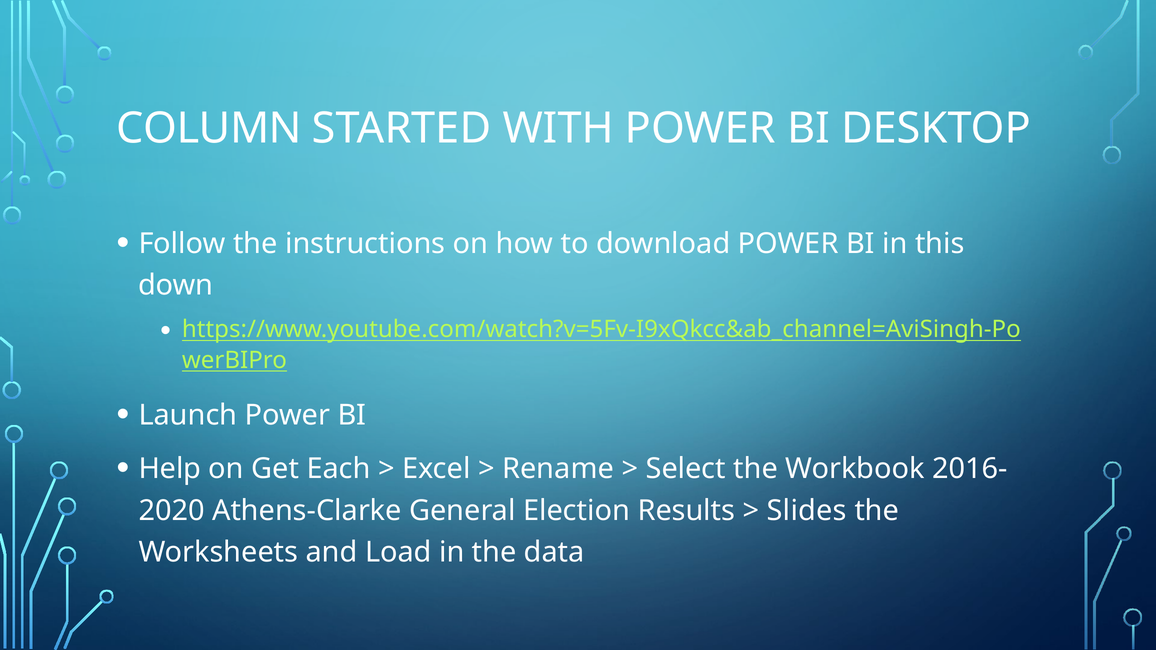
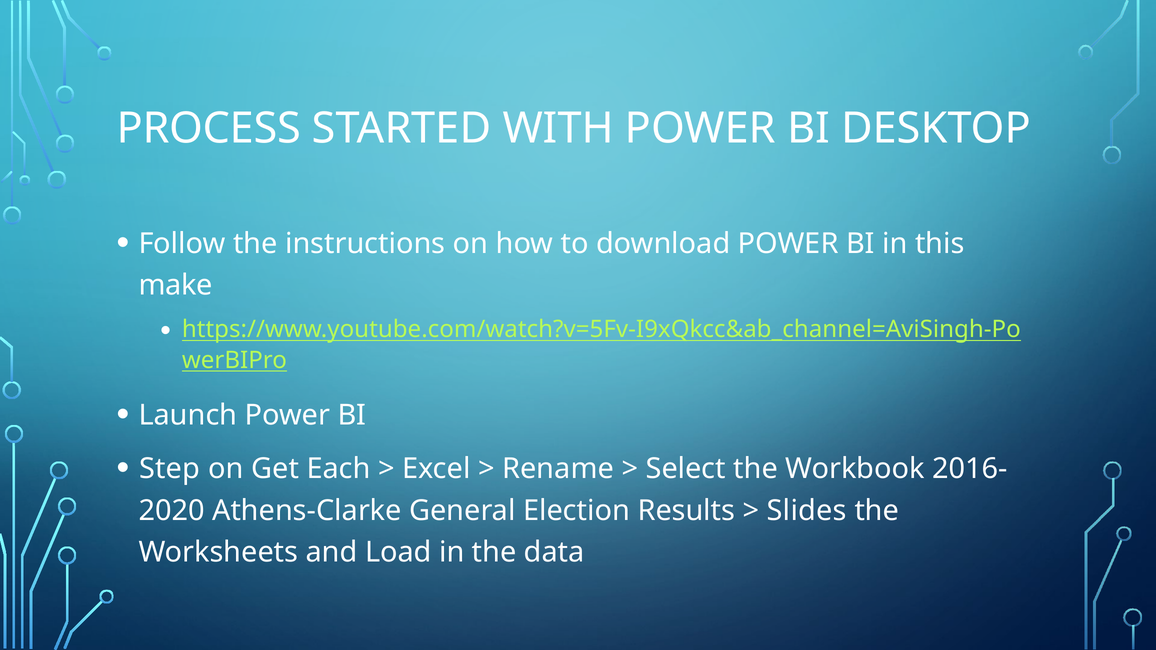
COLUMN: COLUMN -> PROCESS (209, 128)
down: down -> make (176, 286)
Help: Help -> Step (170, 469)
